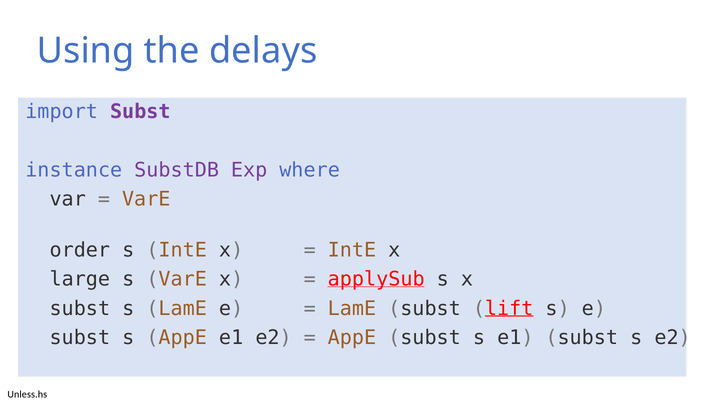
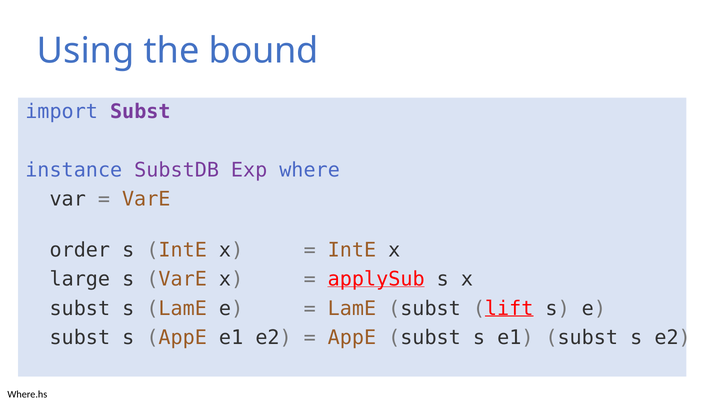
delays: delays -> bound (264, 51)
Unless.hs: Unless.hs -> Where.hs (27, 395)
